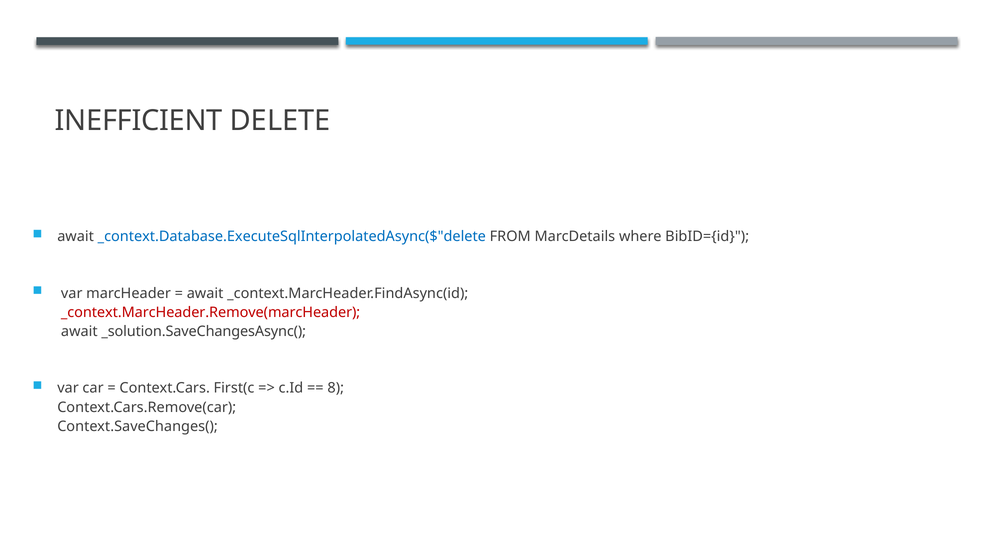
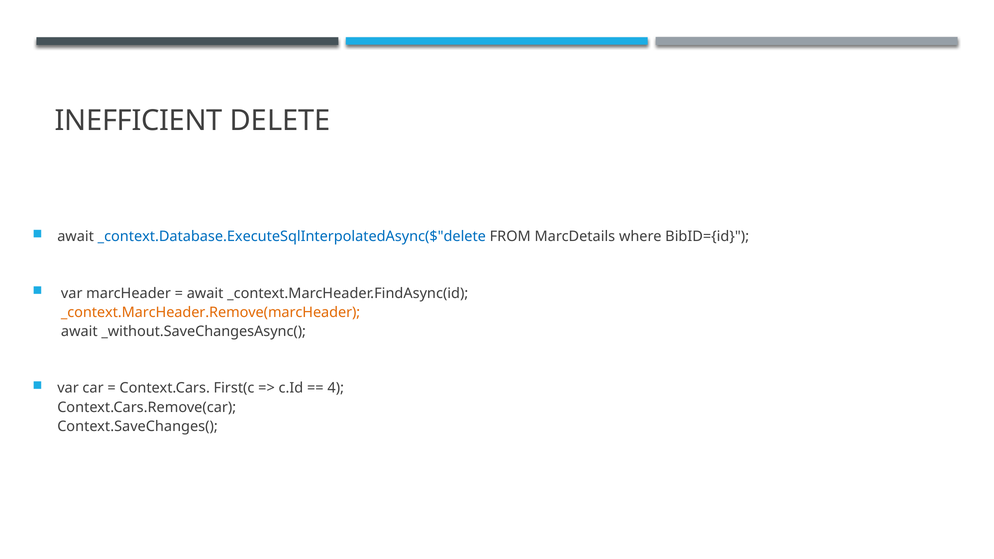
_context.MarcHeader.Remove(marcHeader colour: red -> orange (211, 312)
_solution.SaveChangesAsync(: _solution.SaveChangesAsync( -> _without.SaveChangesAsync( (204, 332)
8: 8 -> 4 (336, 388)
